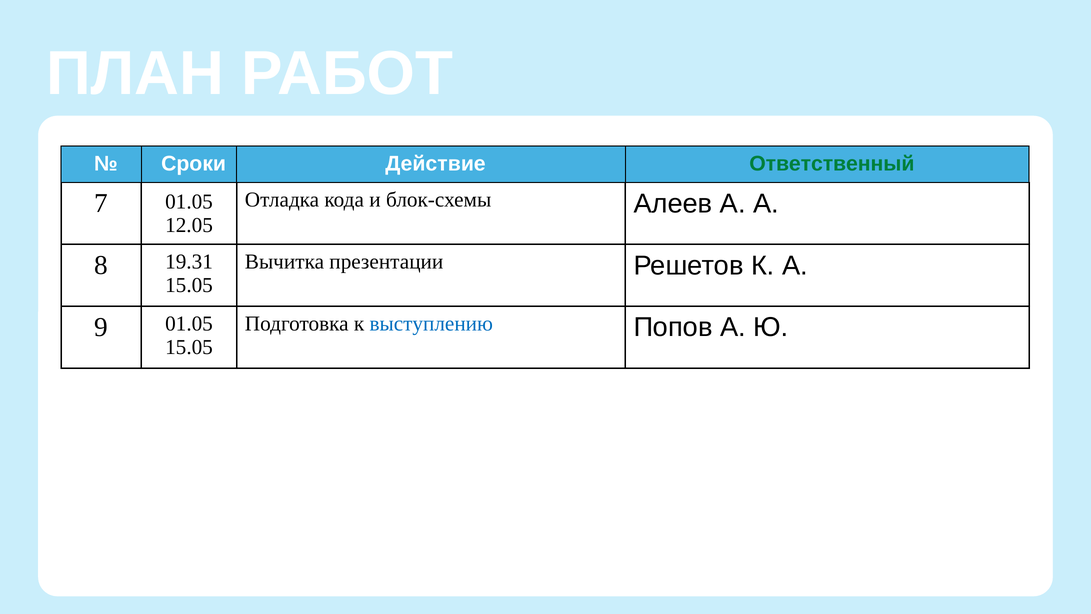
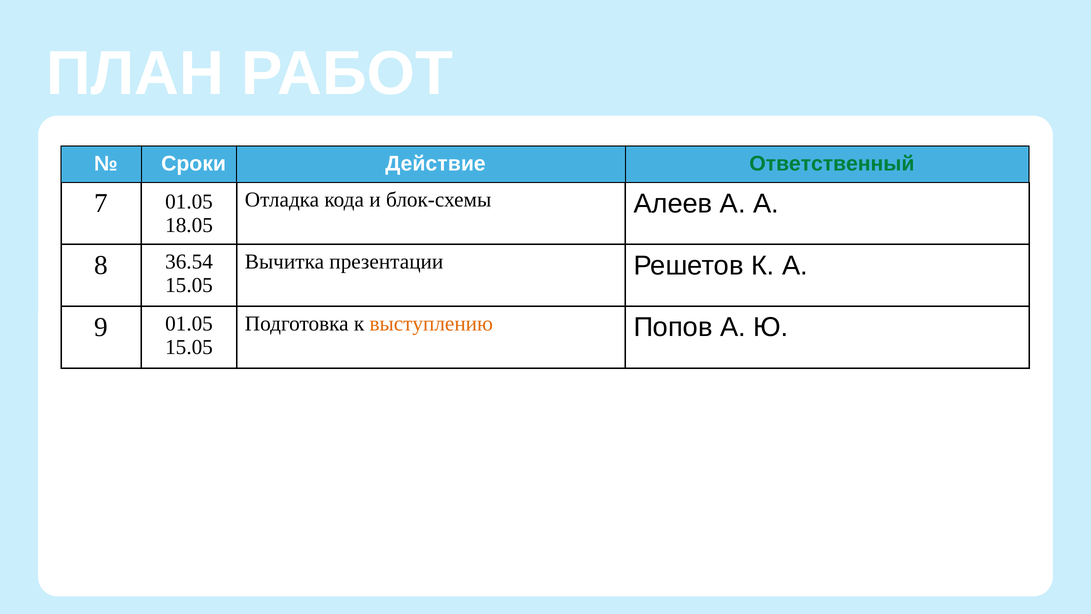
12.05: 12.05 -> 18.05 (189, 225)
19.31: 19.31 -> 36.54 (189, 262)
выступлению colour: blue -> orange (431, 323)
